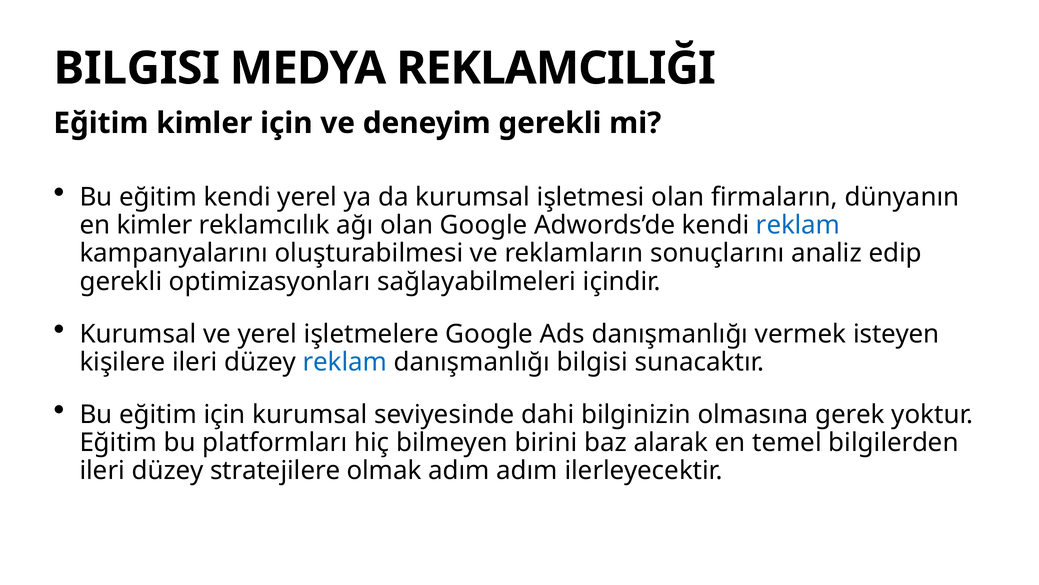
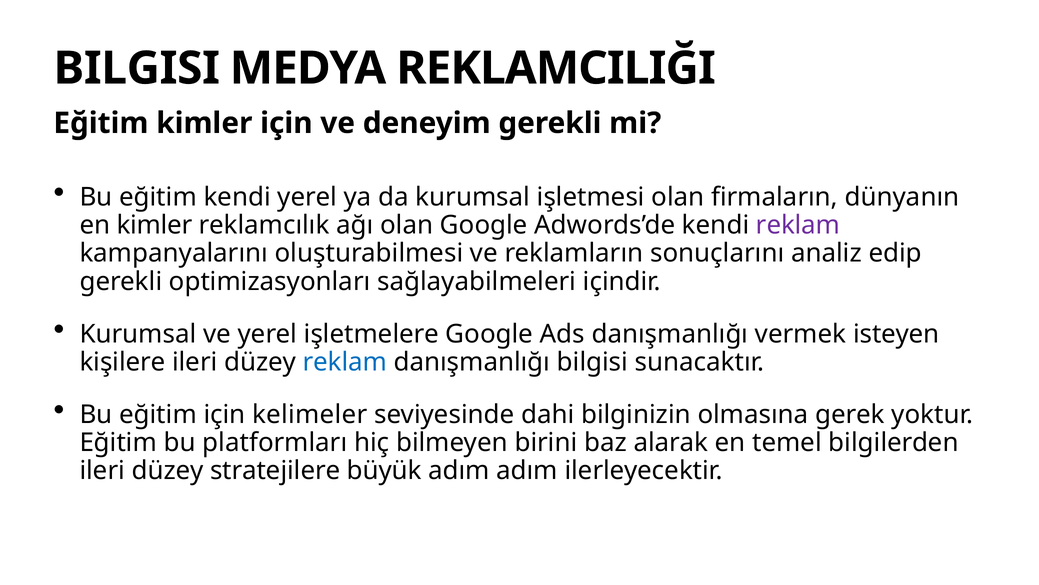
reklam colour: blue -> purple (798, 225)
için kurumsal: kurumsal -> kelimeler (310, 414)
olmak: olmak -> büyük (384, 470)
